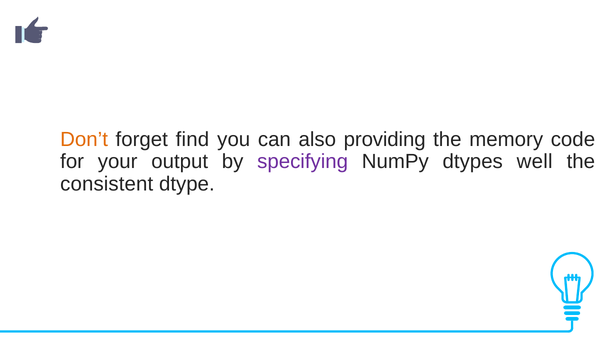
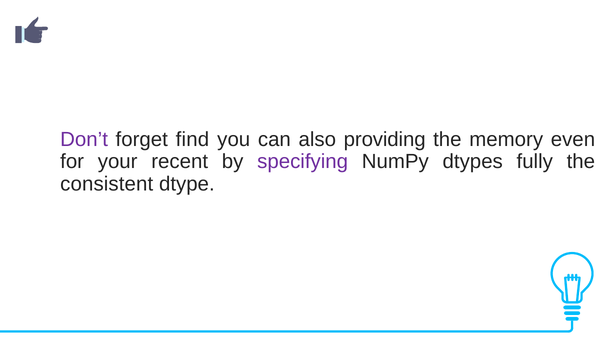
Don’t colour: orange -> purple (84, 140)
code: code -> even (573, 140)
output: output -> recent (180, 162)
well: well -> fully (535, 162)
